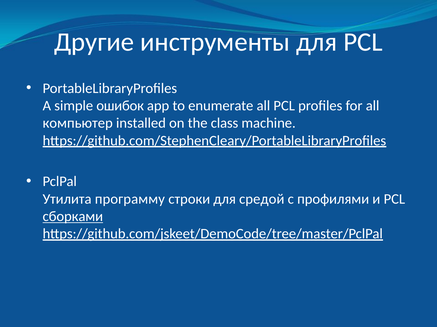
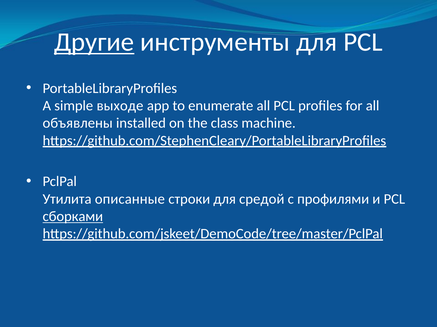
Другие underline: none -> present (94, 42)
ошибок: ошибок -> выходе (120, 106)
компьютер: компьютер -> объявлены (78, 123)
программу: программу -> описанные (130, 199)
